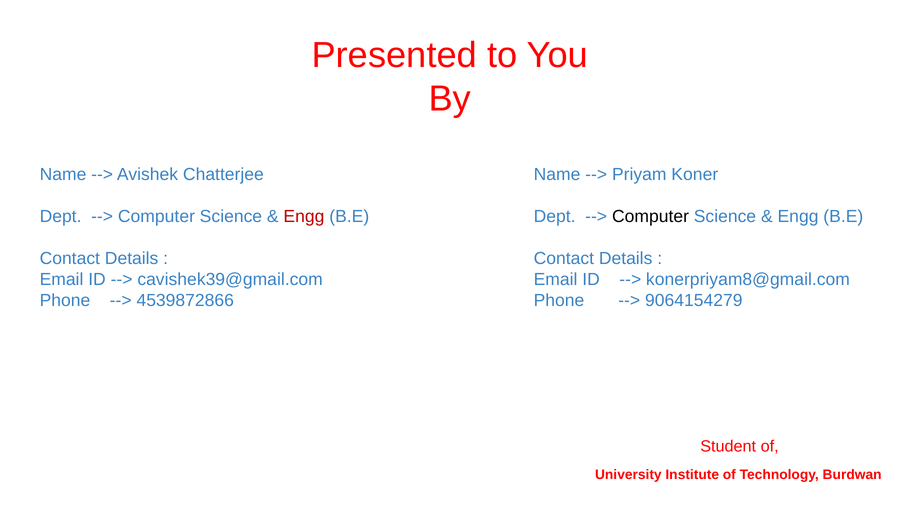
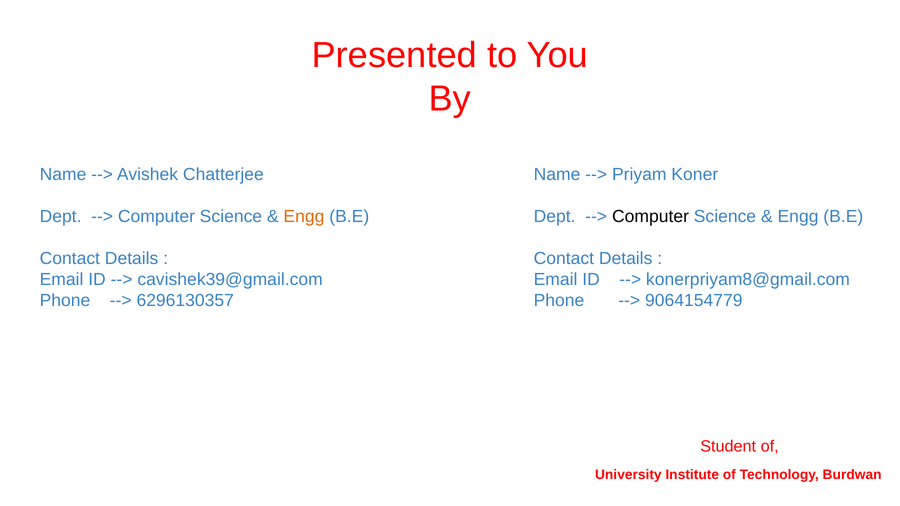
Engg colour: red -> orange (304, 217)
4539872866: 4539872866 -> 6296130357 (185, 301)
9064154279: 9064154279 -> 9064154779 (694, 301)
